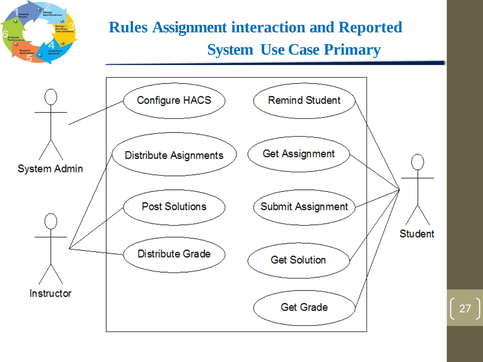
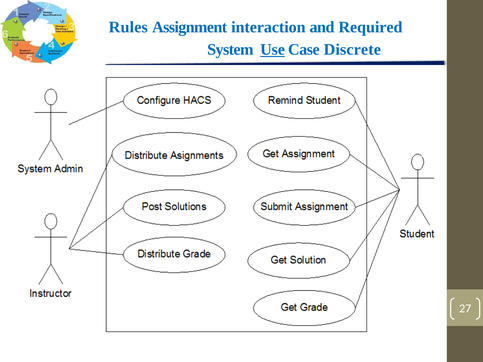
Reported: Reported -> Required (370, 27)
Use underline: none -> present (273, 50)
Primary: Primary -> Discrete (352, 50)
